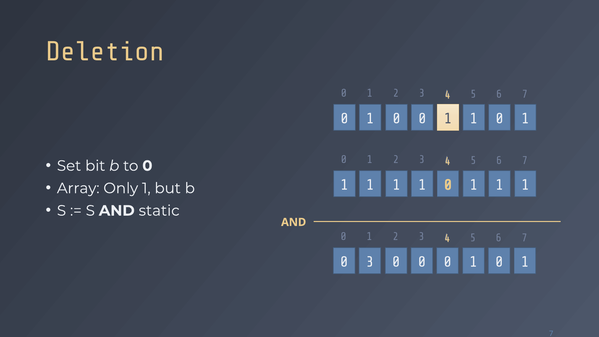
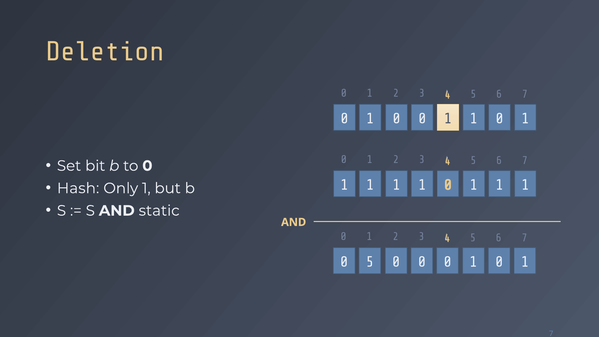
Array: Array -> Hash (78, 188)
0 3: 3 -> 5 (370, 262)
